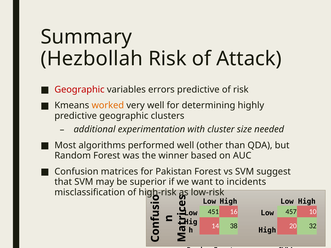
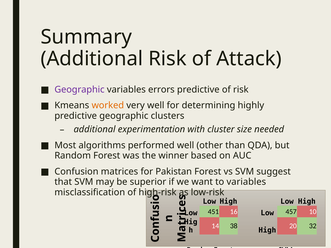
Hezbollah: Hezbollah -> Additional (92, 59)
Geographic colour: red -> purple (79, 90)
to incidents: incidents -> variables (246, 182)
